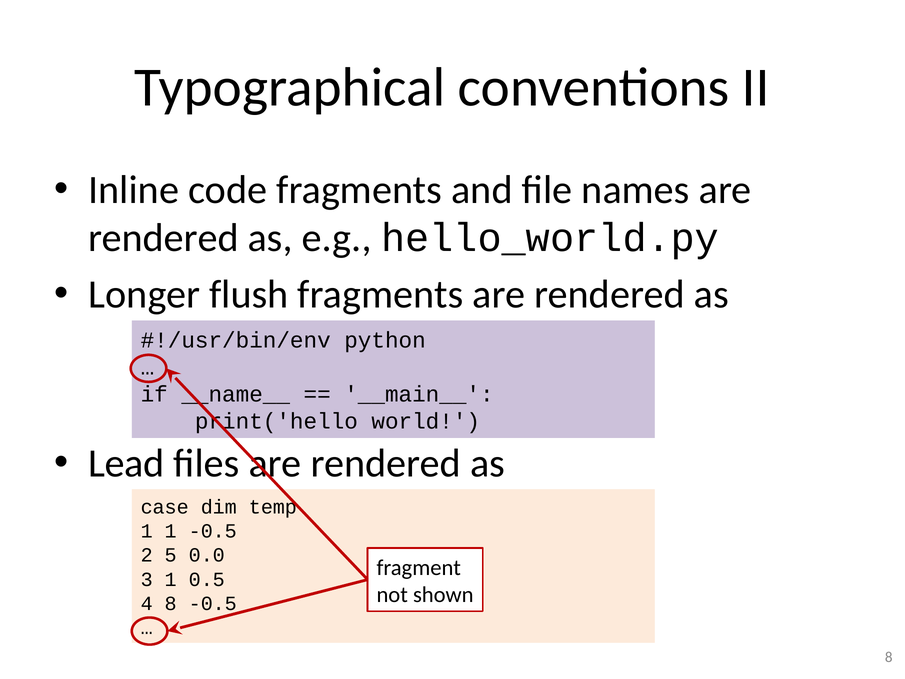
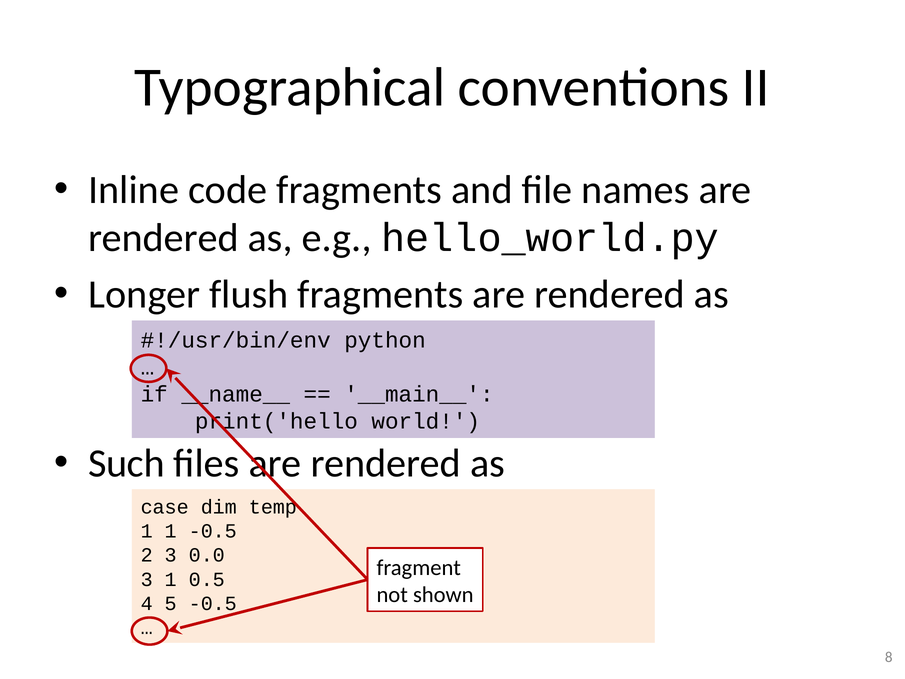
Lead: Lead -> Such (126, 463)
2 5: 5 -> 3 (171, 555)
4 8: 8 -> 5 (171, 603)
